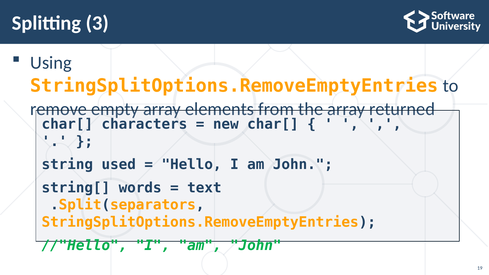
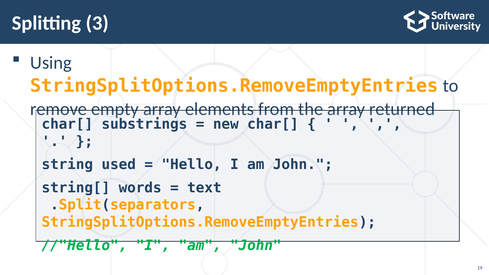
characters: characters -> substrings (144, 124)
